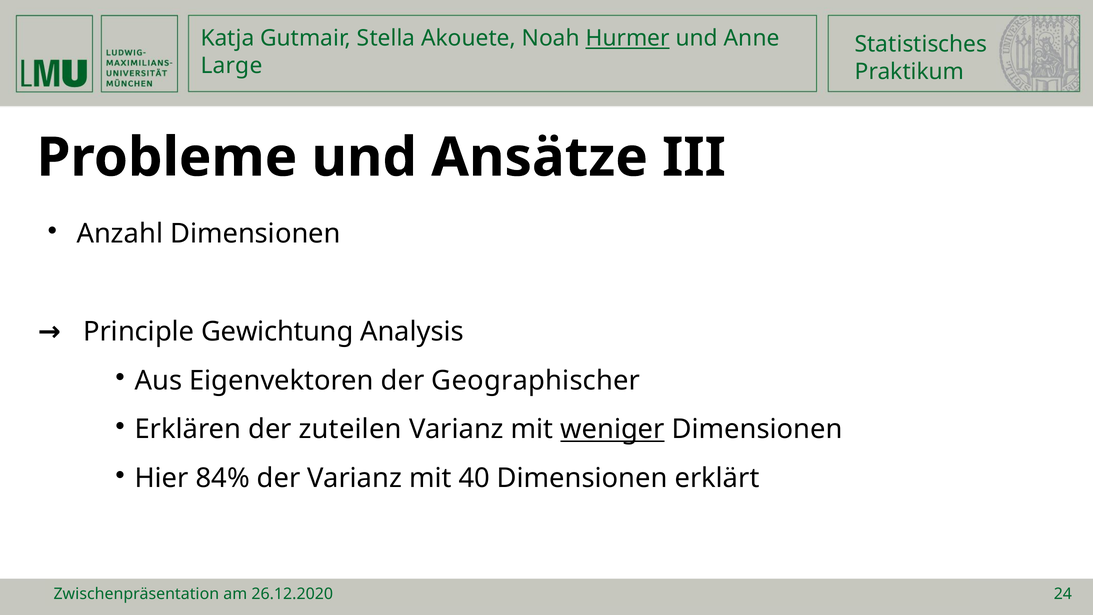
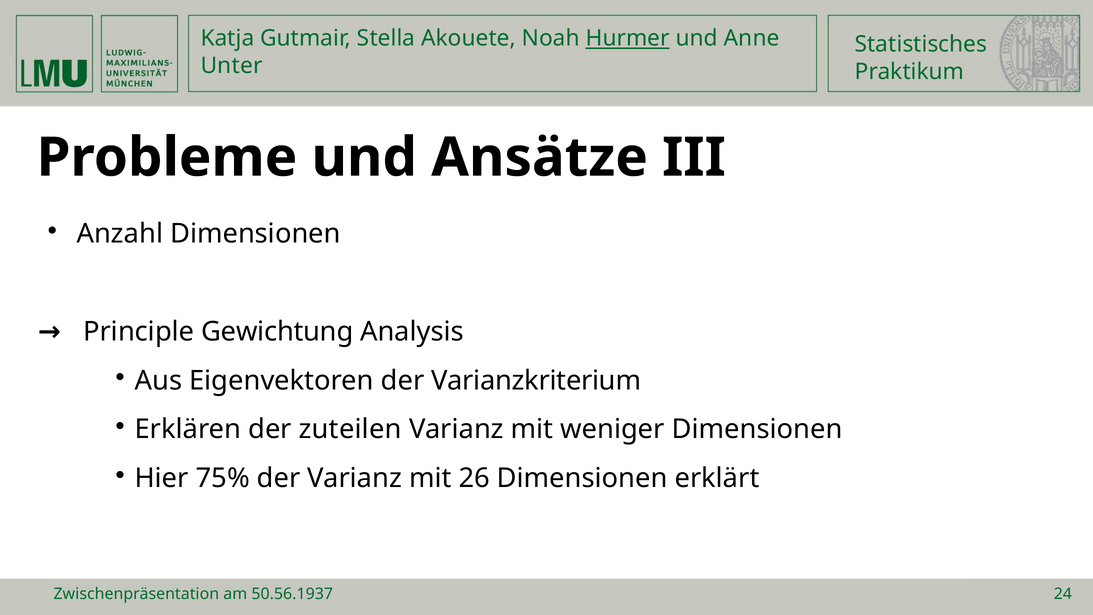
Large: Large -> Unter (232, 66)
Geographischer: Geographischer -> Varianzkriterium (536, 380)
weniger underline: present -> none (613, 429)
84%: 84% -> 75% (223, 478)
40: 40 -> 26 (474, 478)
26.12.2020: 26.12.2020 -> 50.56.1937 (292, 594)
